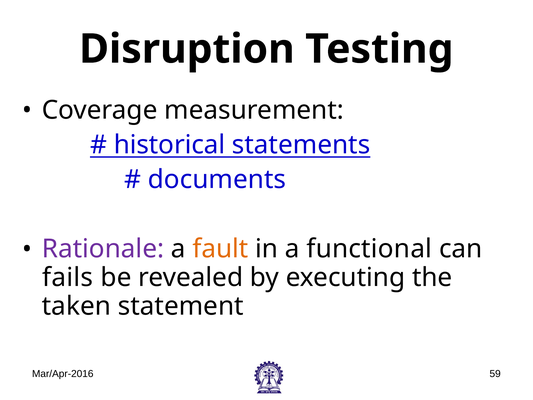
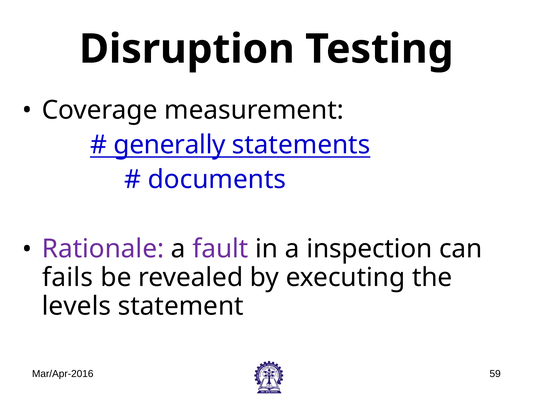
historical: historical -> generally (170, 145)
fault colour: orange -> purple (220, 249)
functional: functional -> inspection (369, 249)
taken: taken -> levels (76, 306)
